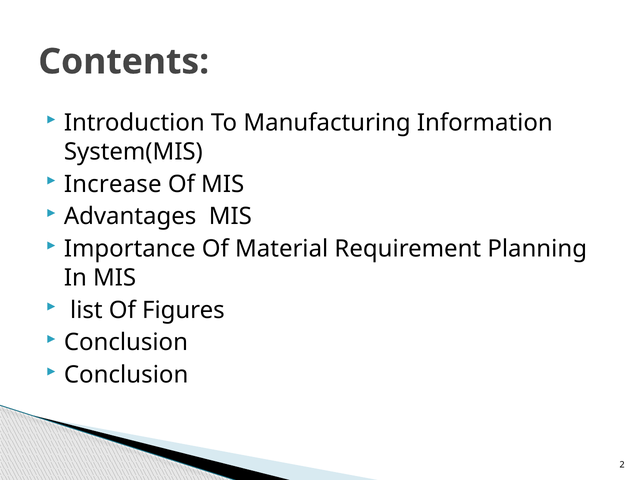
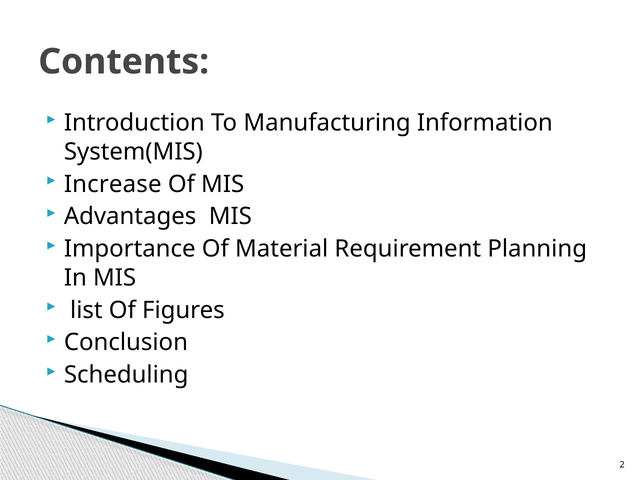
Conclusion: Conclusion -> Scheduling (126, 375)
